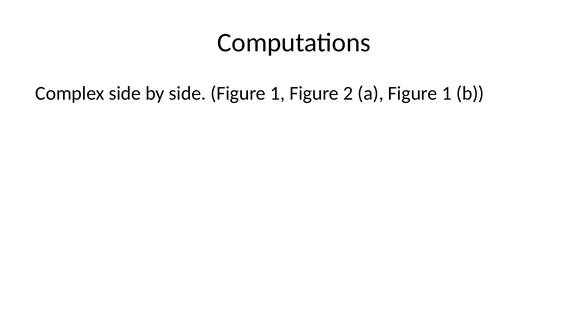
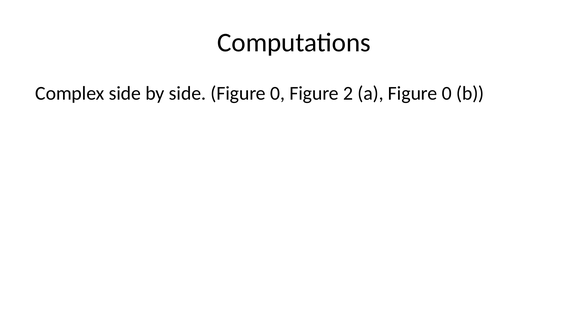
side Figure 1: 1 -> 0 (278, 93)
a Figure 1: 1 -> 0 (447, 93)
